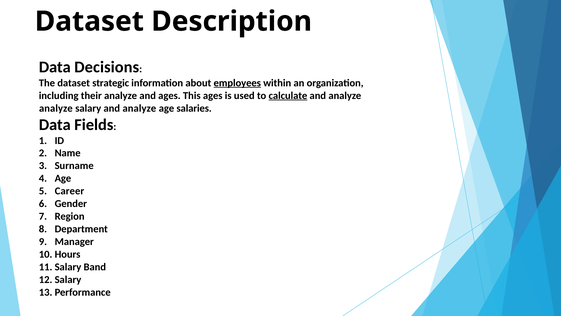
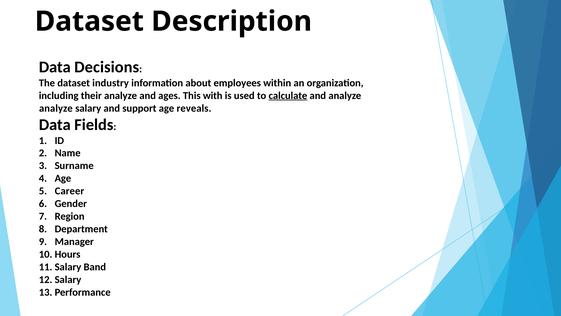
strategic: strategic -> industry (111, 83)
employees underline: present -> none (237, 83)
This ages: ages -> with (213, 95)
salary and analyze: analyze -> support (139, 108)
salaries: salaries -> reveals (194, 108)
